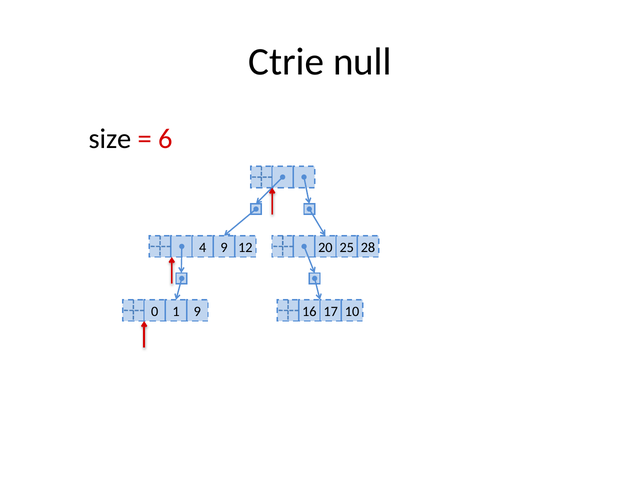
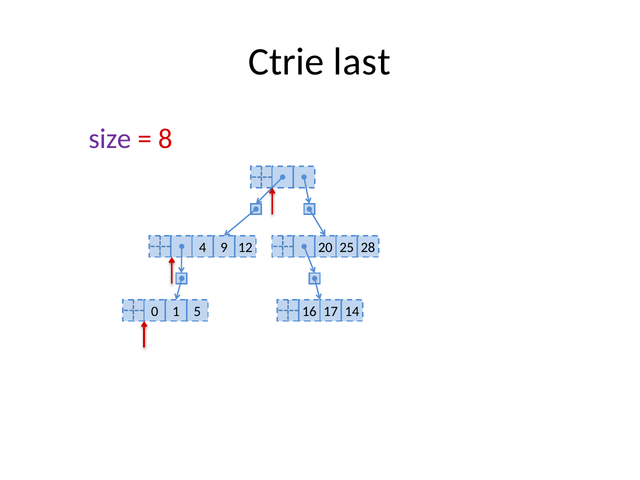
null: null -> last (362, 62)
size colour: black -> purple (110, 139)
6: 6 -> 8 (165, 139)
1 9: 9 -> 5 (197, 311)
10: 10 -> 14 (352, 311)
